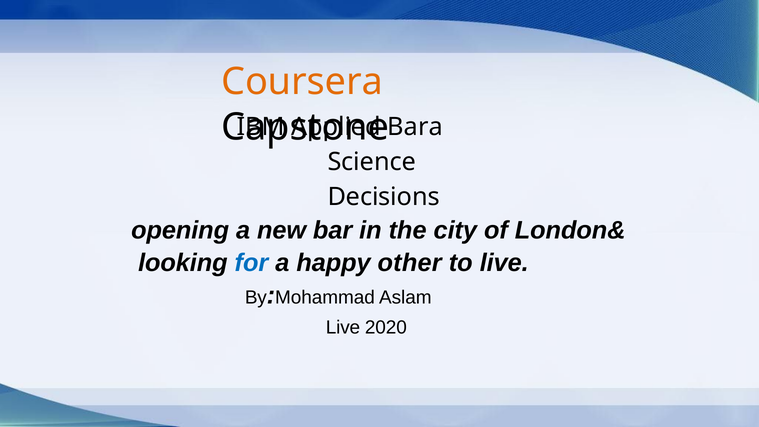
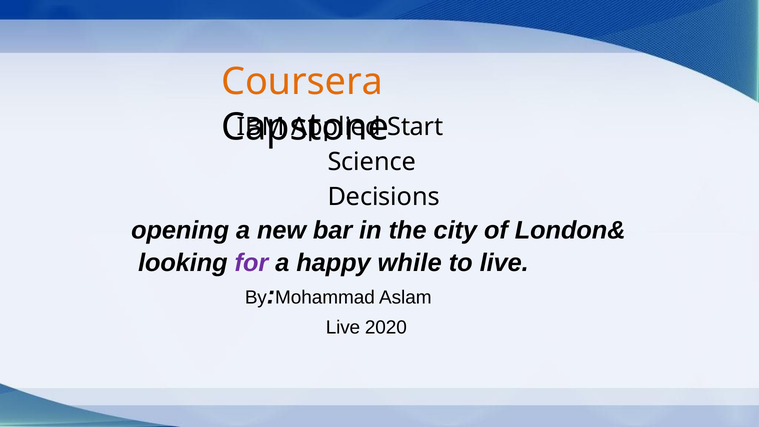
Bara: Bara -> Start (415, 127)
for colour: blue -> purple (251, 263)
other: other -> while (410, 263)
